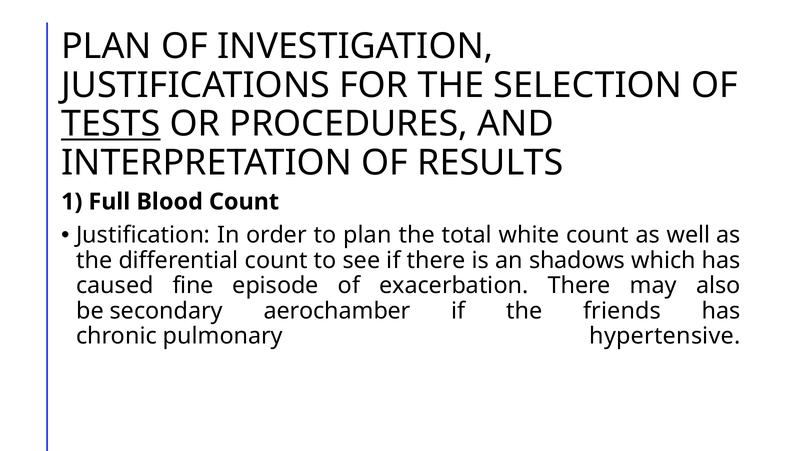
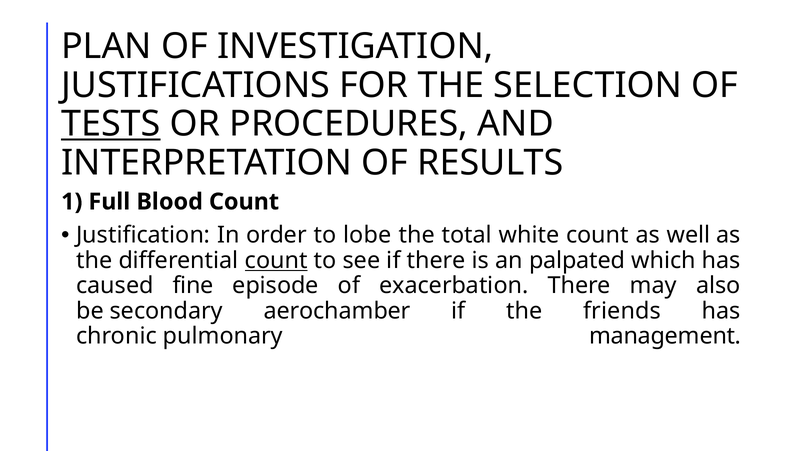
to plan: plan -> lobe (367, 235)
count underline: none -> present (276, 261)
shadows: shadows -> palpated (577, 261)
hypertensive: hypertensive -> management (665, 336)
